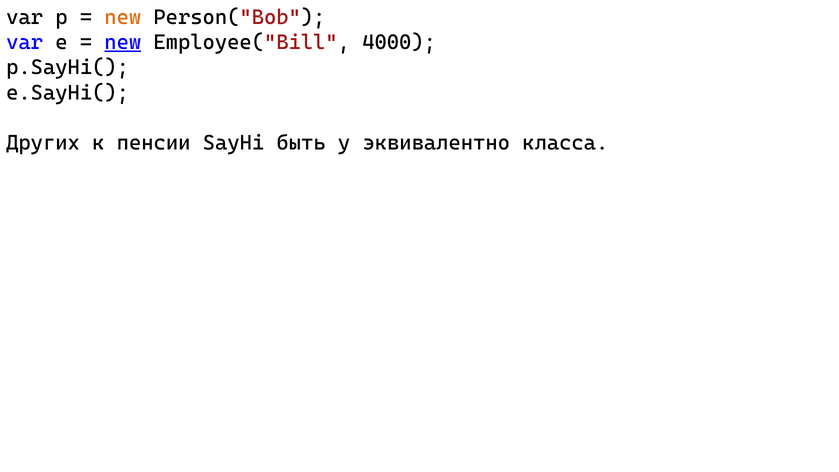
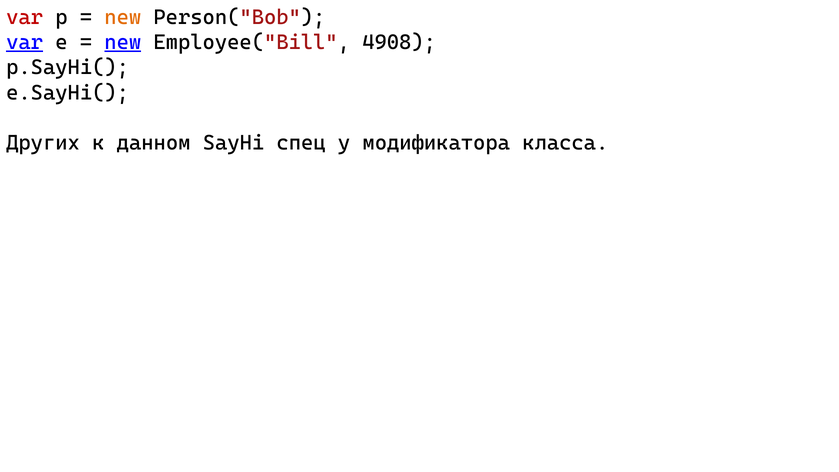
var colour: black -> red (25, 17)
var underline: none -> present (25, 42)
4000: 4000 -> 4908 (399, 42)
пенсии: пенсии -> данном (154, 143)
быть: быть -> спец (301, 143)
эквивалентно: эквивалентно -> модификатора (436, 143)
